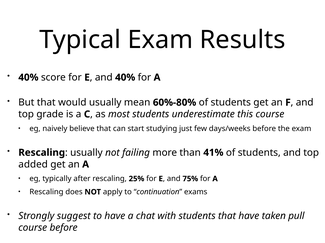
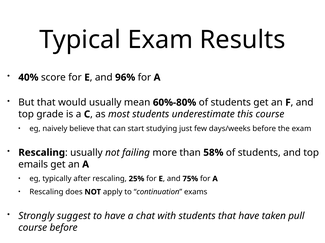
and 40%: 40% -> 96% (125, 78)
41%: 41% -> 58% (213, 153)
added: added -> emails (33, 165)
